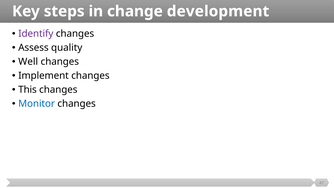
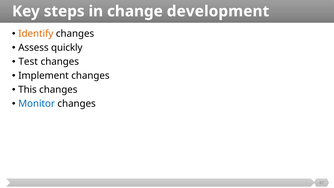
Identify colour: purple -> orange (36, 34)
quality: quality -> quickly (67, 48)
Well: Well -> Test (28, 62)
